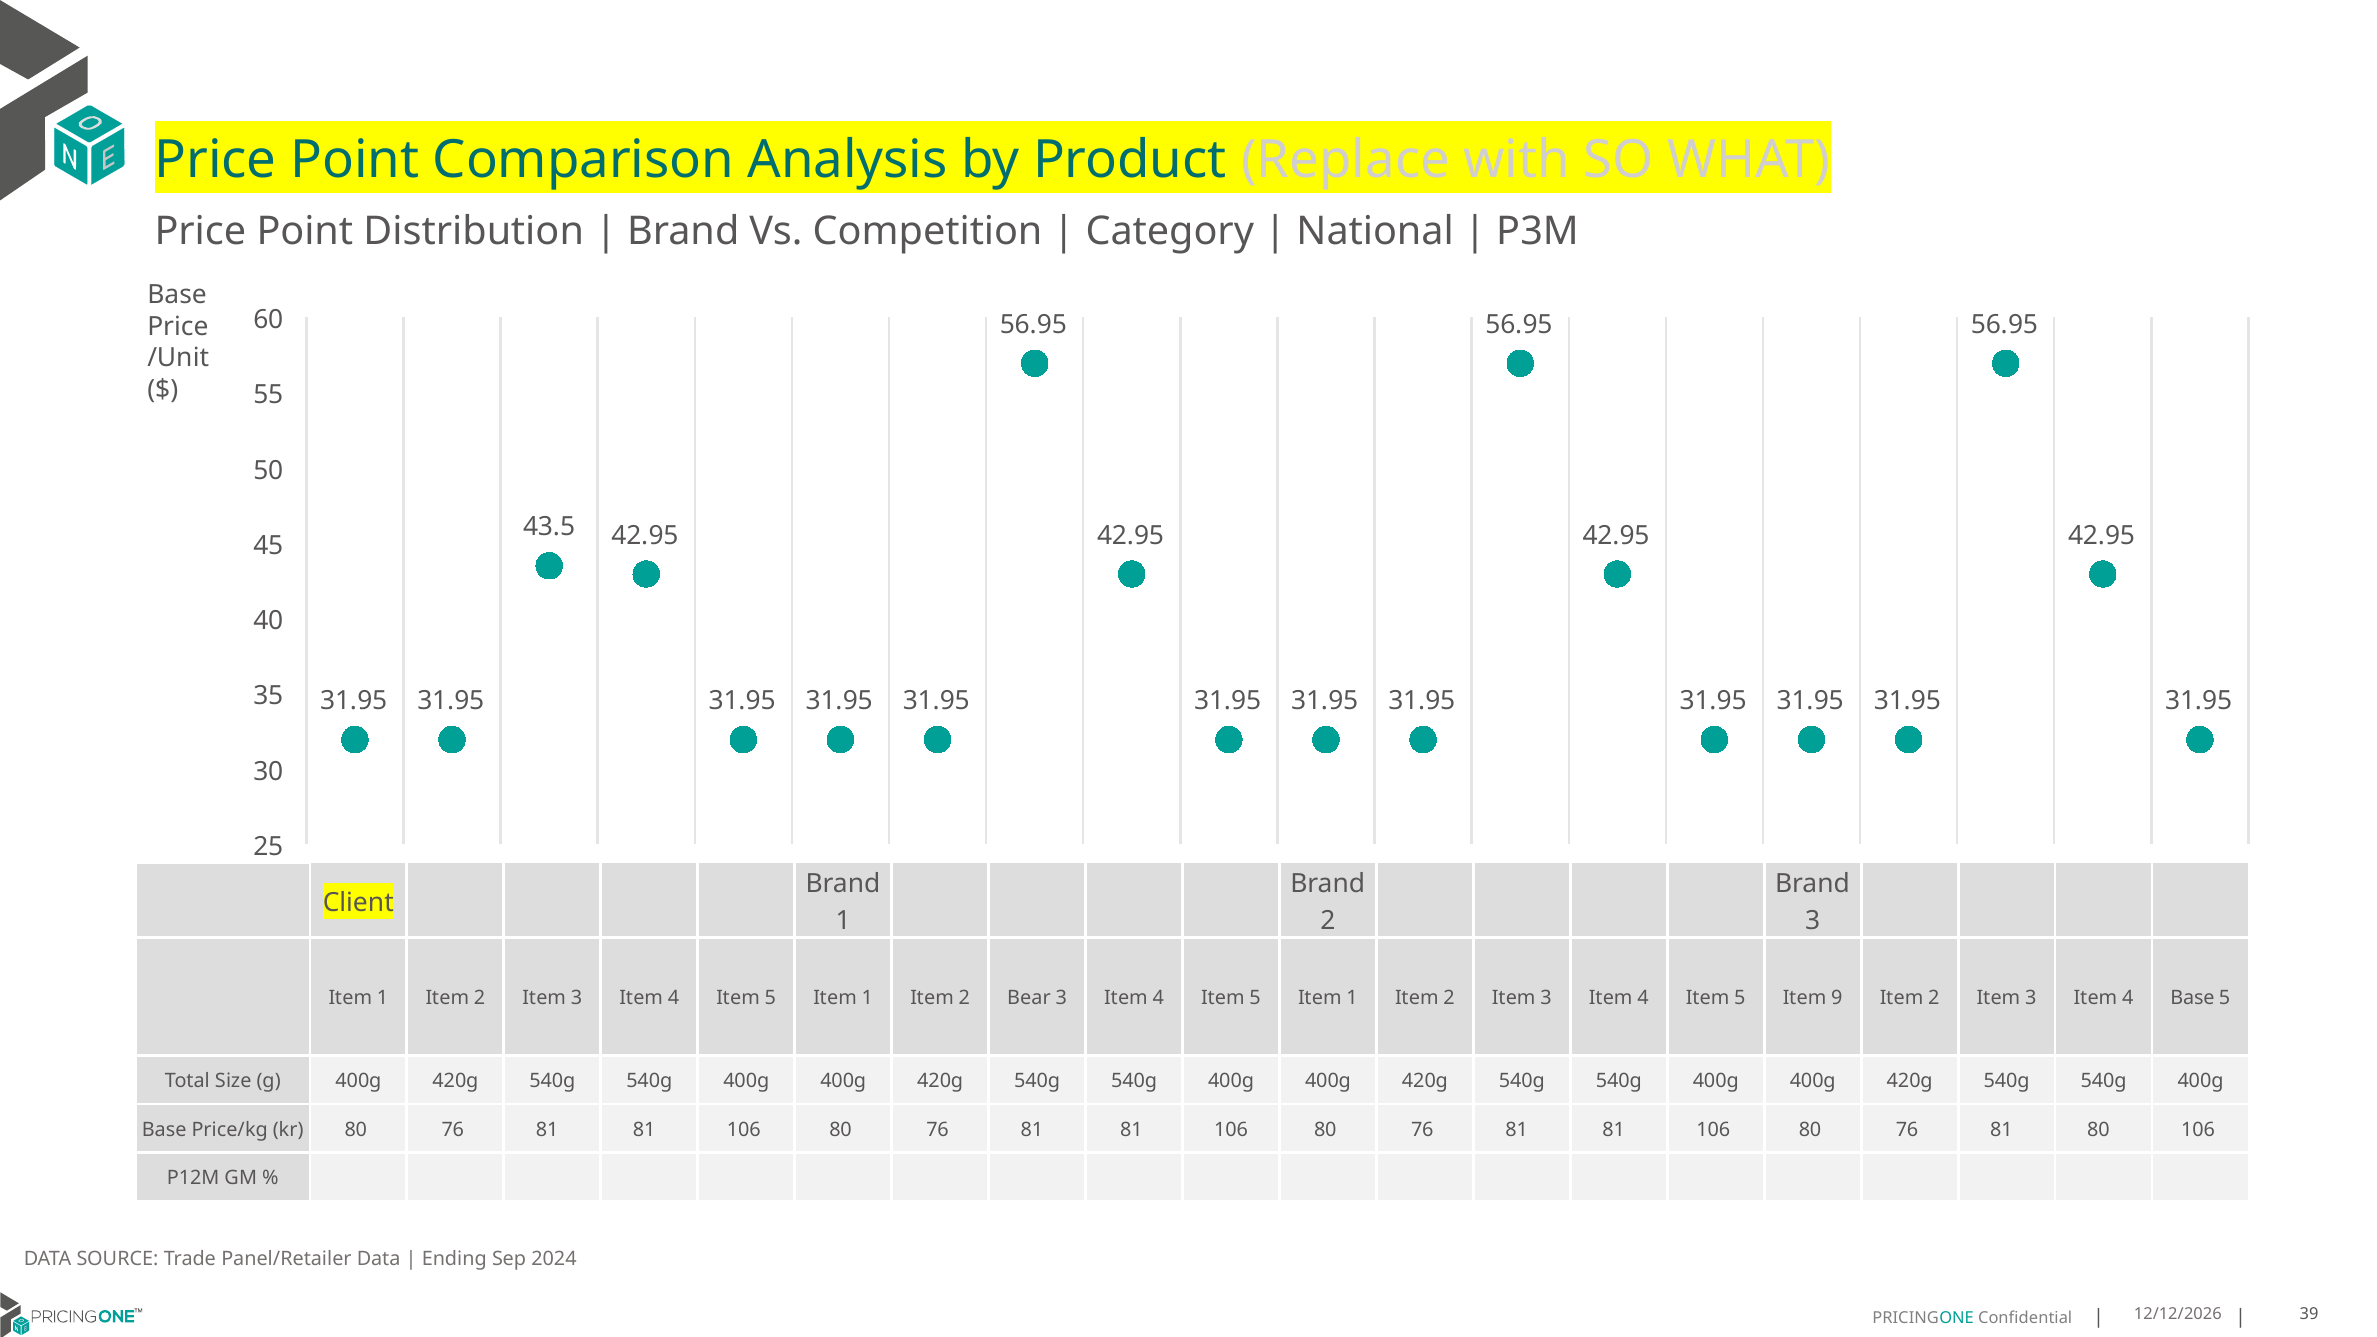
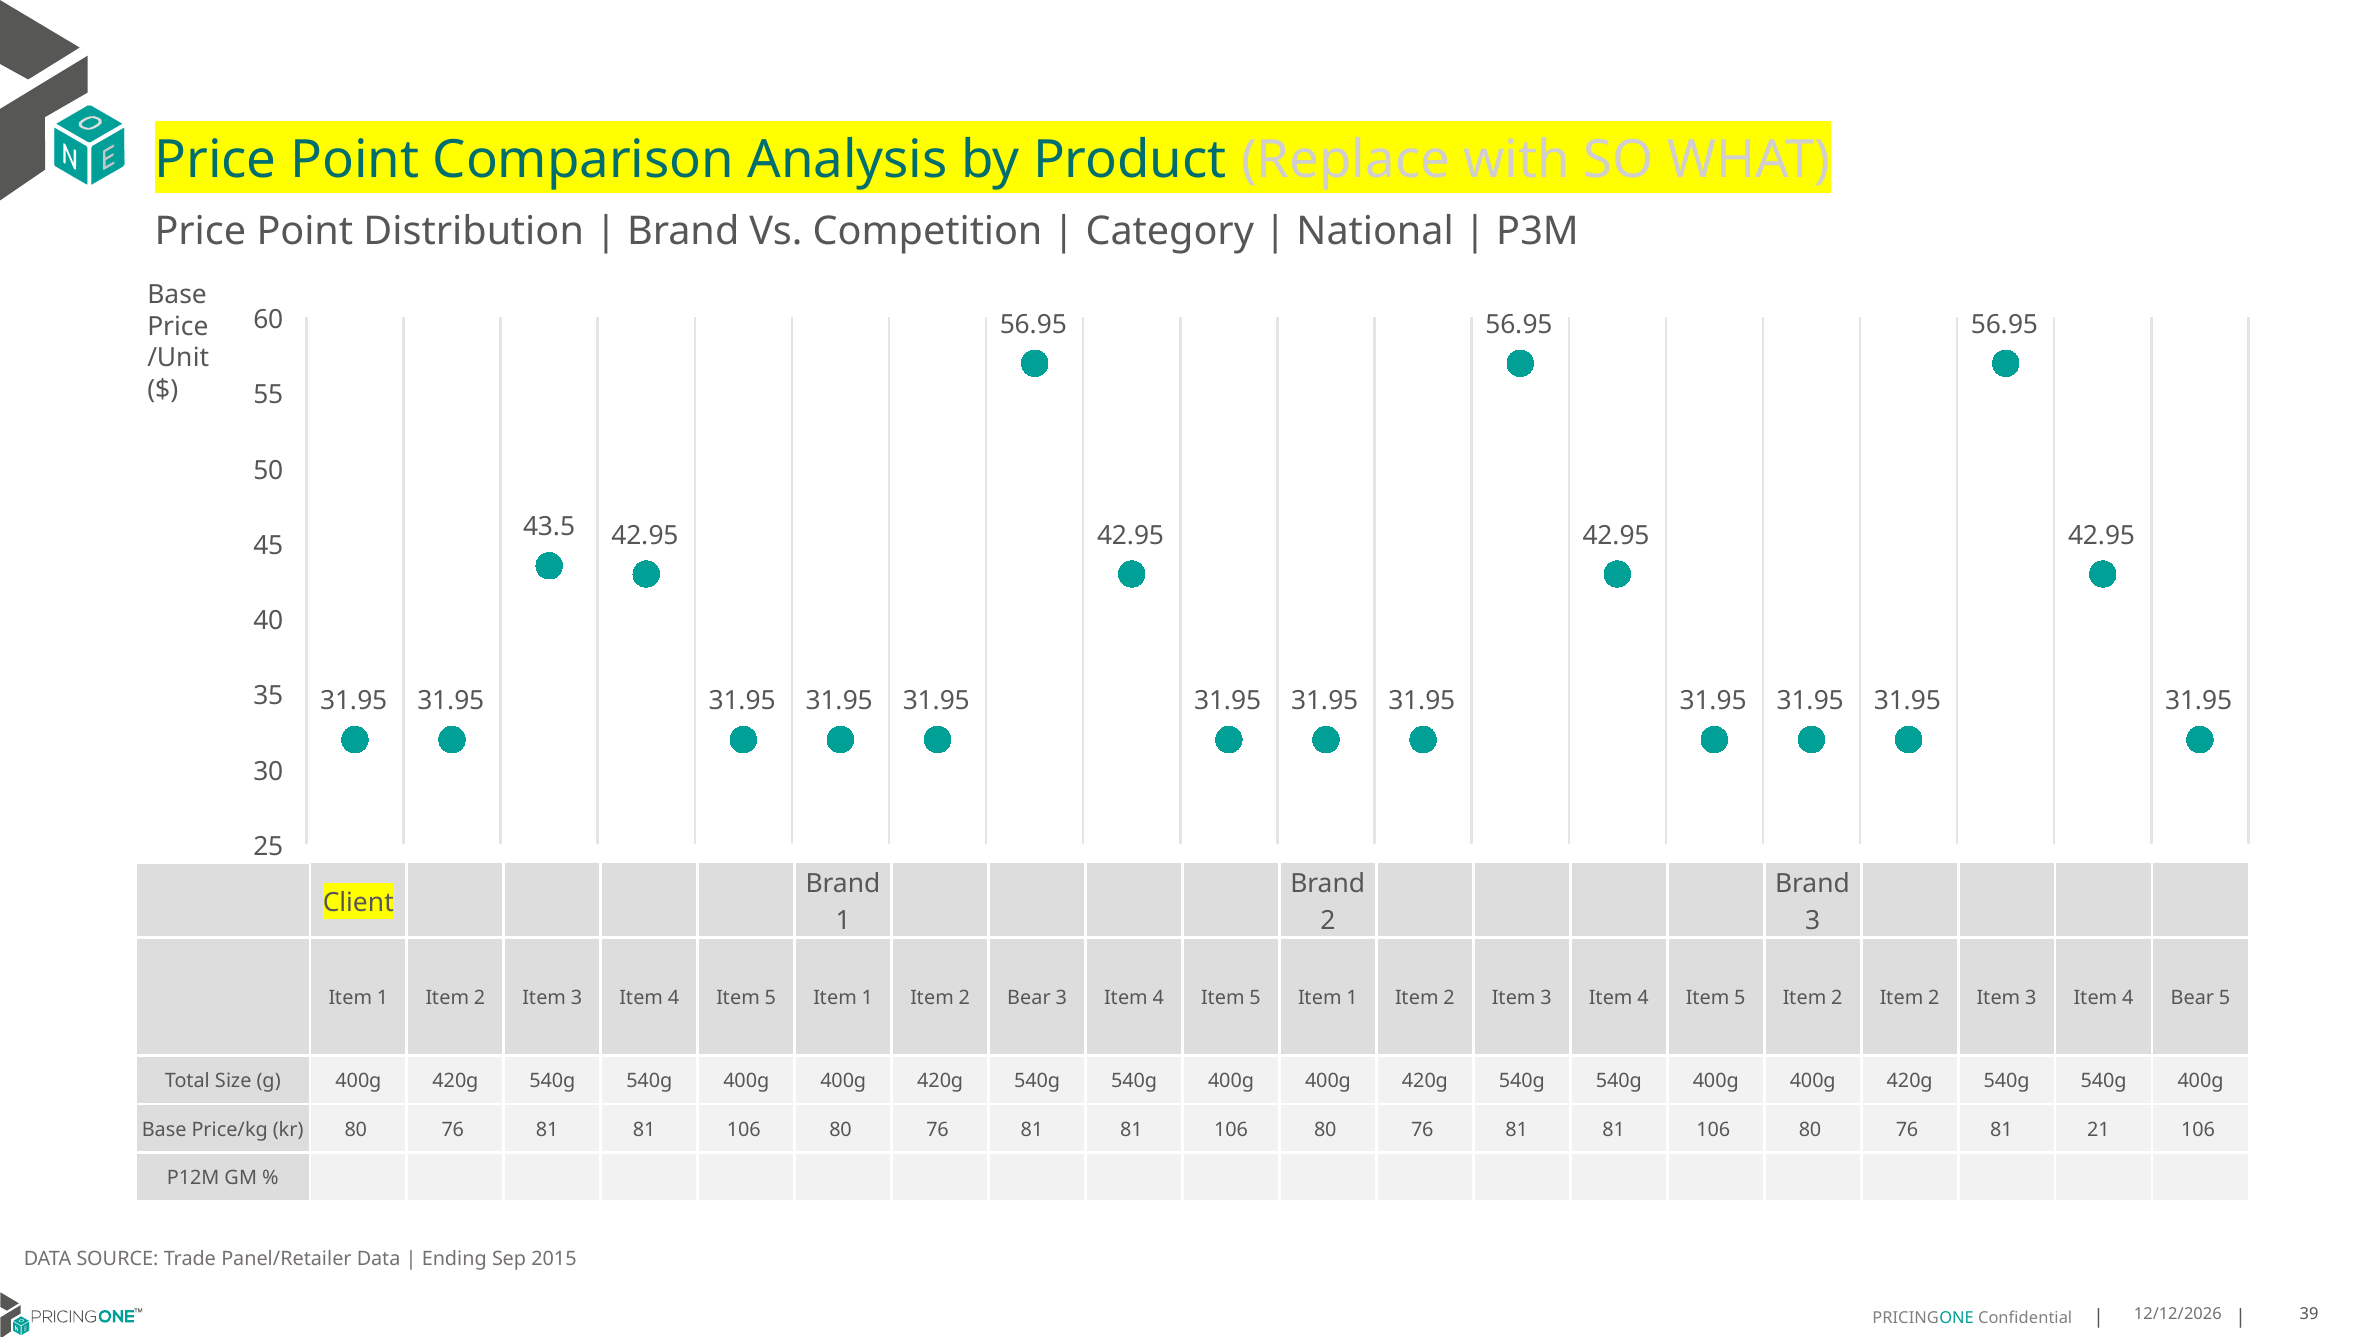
5 Item 9: 9 -> 2 (1837, 998)
4 Base: Base -> Bear (2192, 998)
81 80: 80 -> 21 (2098, 1130)
2024: 2024 -> 2015 (554, 1259)
